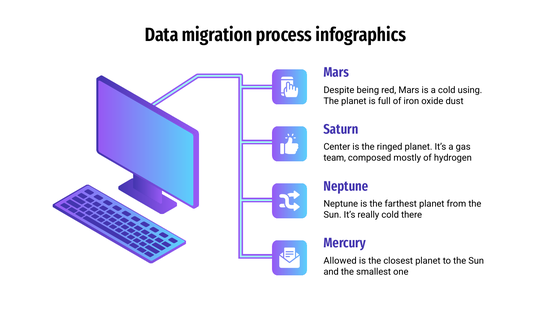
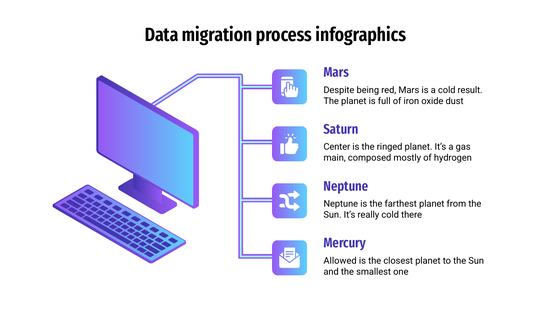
using: using -> result (470, 90)
team: team -> main (335, 158)
